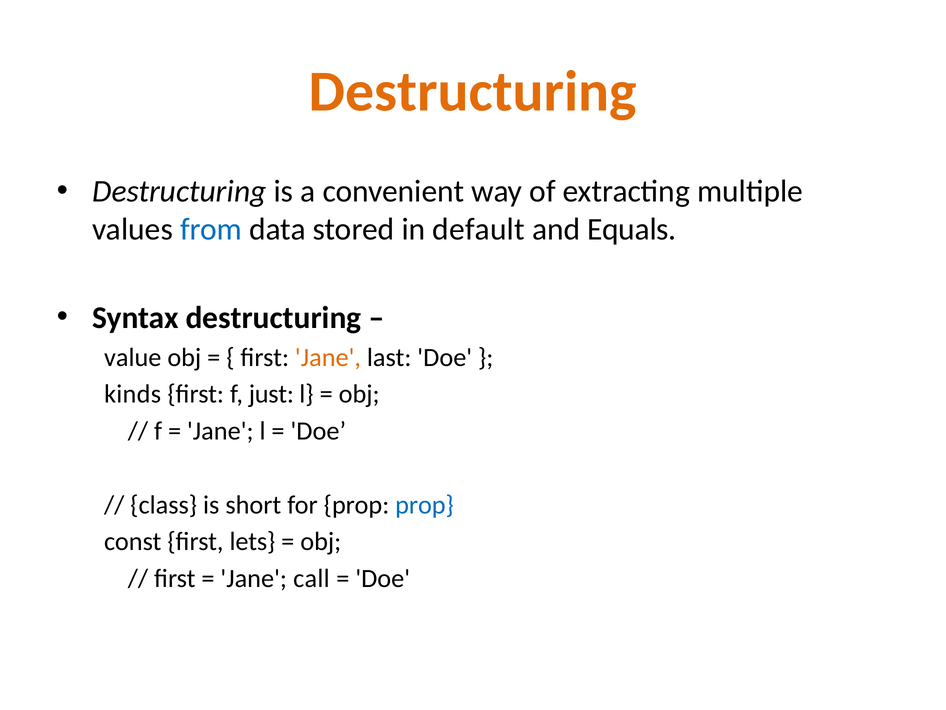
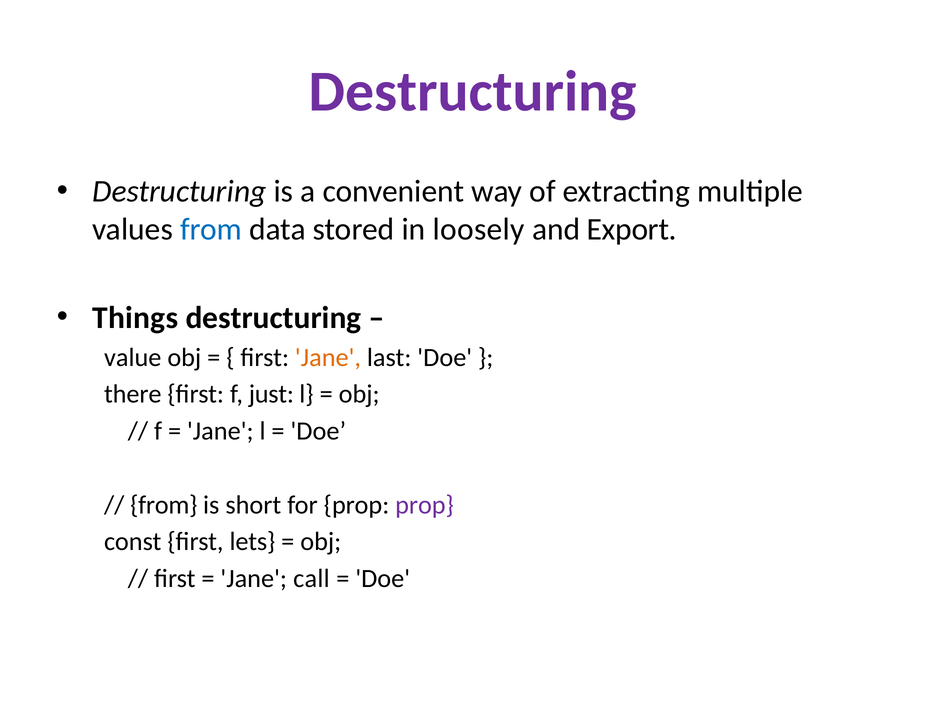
Destructuring colour: orange -> purple (473, 92)
default: default -> loosely (479, 229)
Equals: Equals -> Export (632, 229)
Syntax: Syntax -> Things (135, 318)
kinds: kinds -> there (133, 394)
class: class -> from (164, 504)
prop colour: blue -> purple (425, 504)
